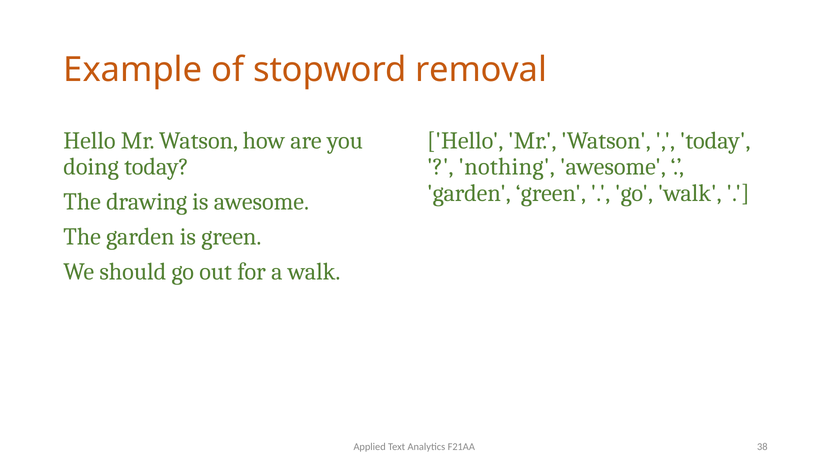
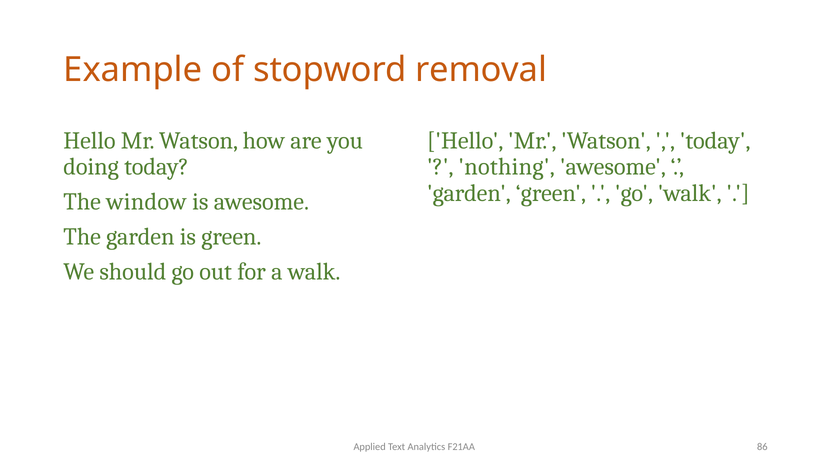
drawing: drawing -> window (146, 202)
38: 38 -> 86 (762, 446)
